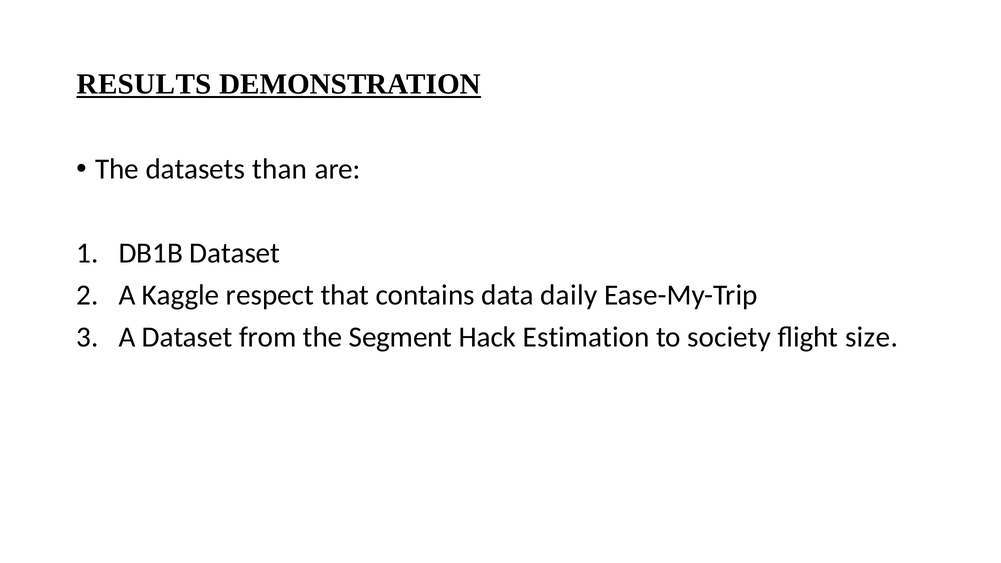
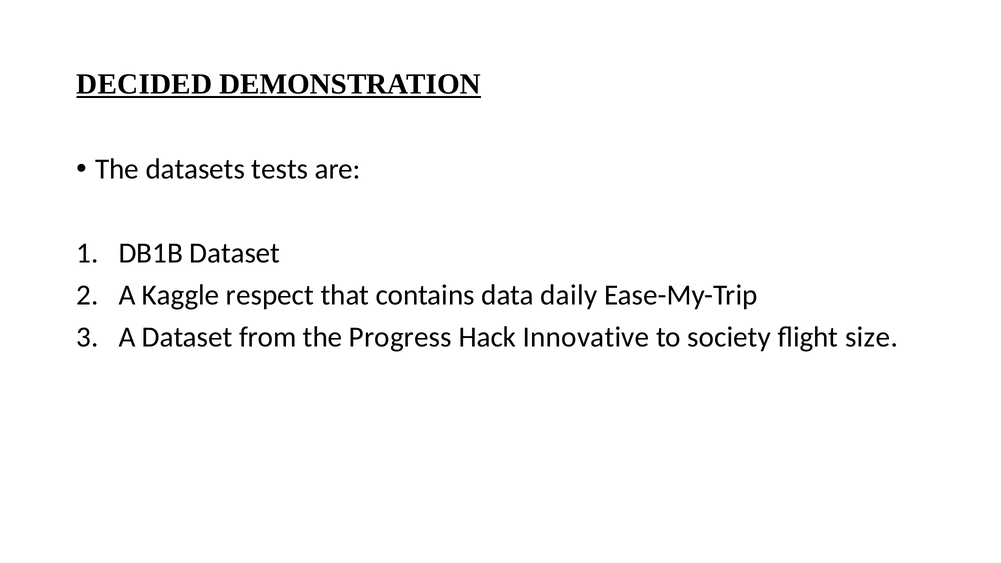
RESULTS: RESULTS -> DECIDED (144, 84)
than: than -> tests (280, 169)
Segment: Segment -> Progress (400, 337)
Estimation: Estimation -> Innovative (586, 337)
